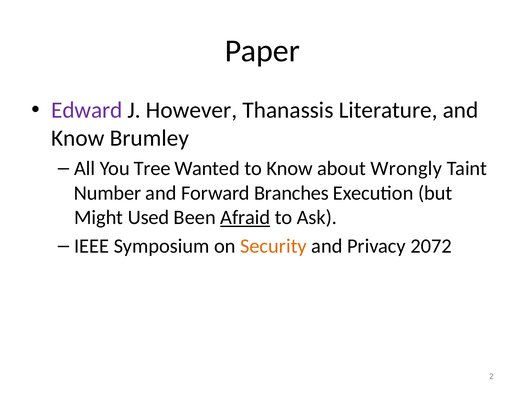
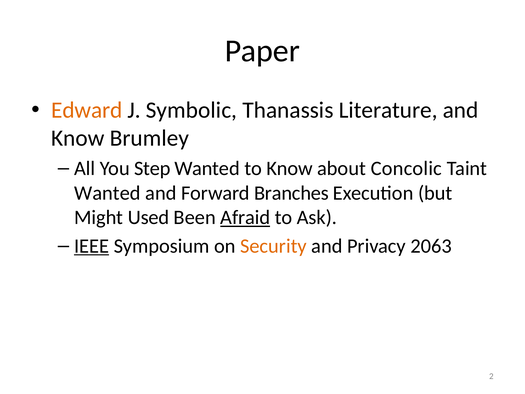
Edward colour: purple -> orange (87, 110)
However: However -> Symbolic (191, 110)
Tree: Tree -> Step (152, 168)
Wrongly: Wrongly -> Concolic (406, 168)
Number: Number -> Wanted (107, 193)
IEEE underline: none -> present (92, 246)
2072: 2072 -> 2063 (431, 246)
